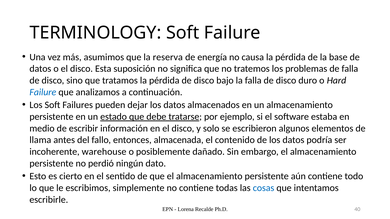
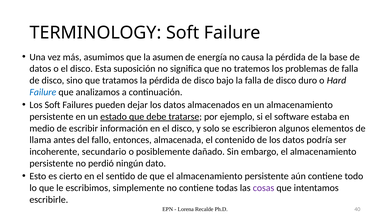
reserva: reserva -> asumen (168, 57)
warehouse: warehouse -> secundario (104, 152)
cosas colour: blue -> purple (264, 188)
